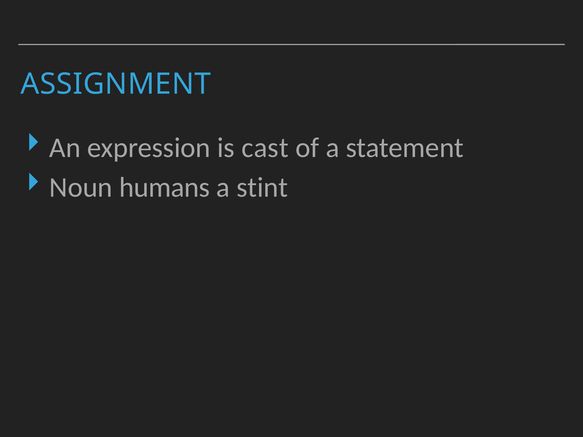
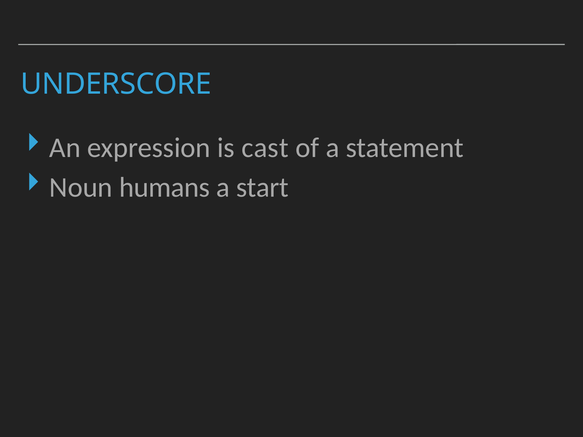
ASSIGNMENT: ASSIGNMENT -> UNDERSCORE (116, 84)
stint: stint -> start (262, 188)
